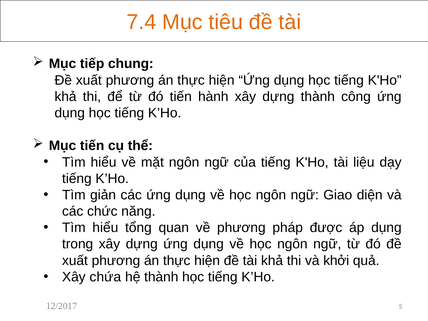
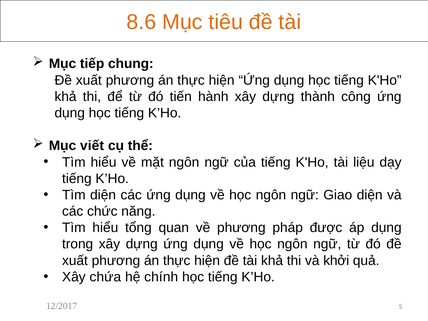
7.4: 7.4 -> 8.6 (141, 22)
Mục tiến: tiến -> viết (92, 146)
Tìm giản: giản -> diện (103, 195)
hệ thành: thành -> chính (161, 277)
